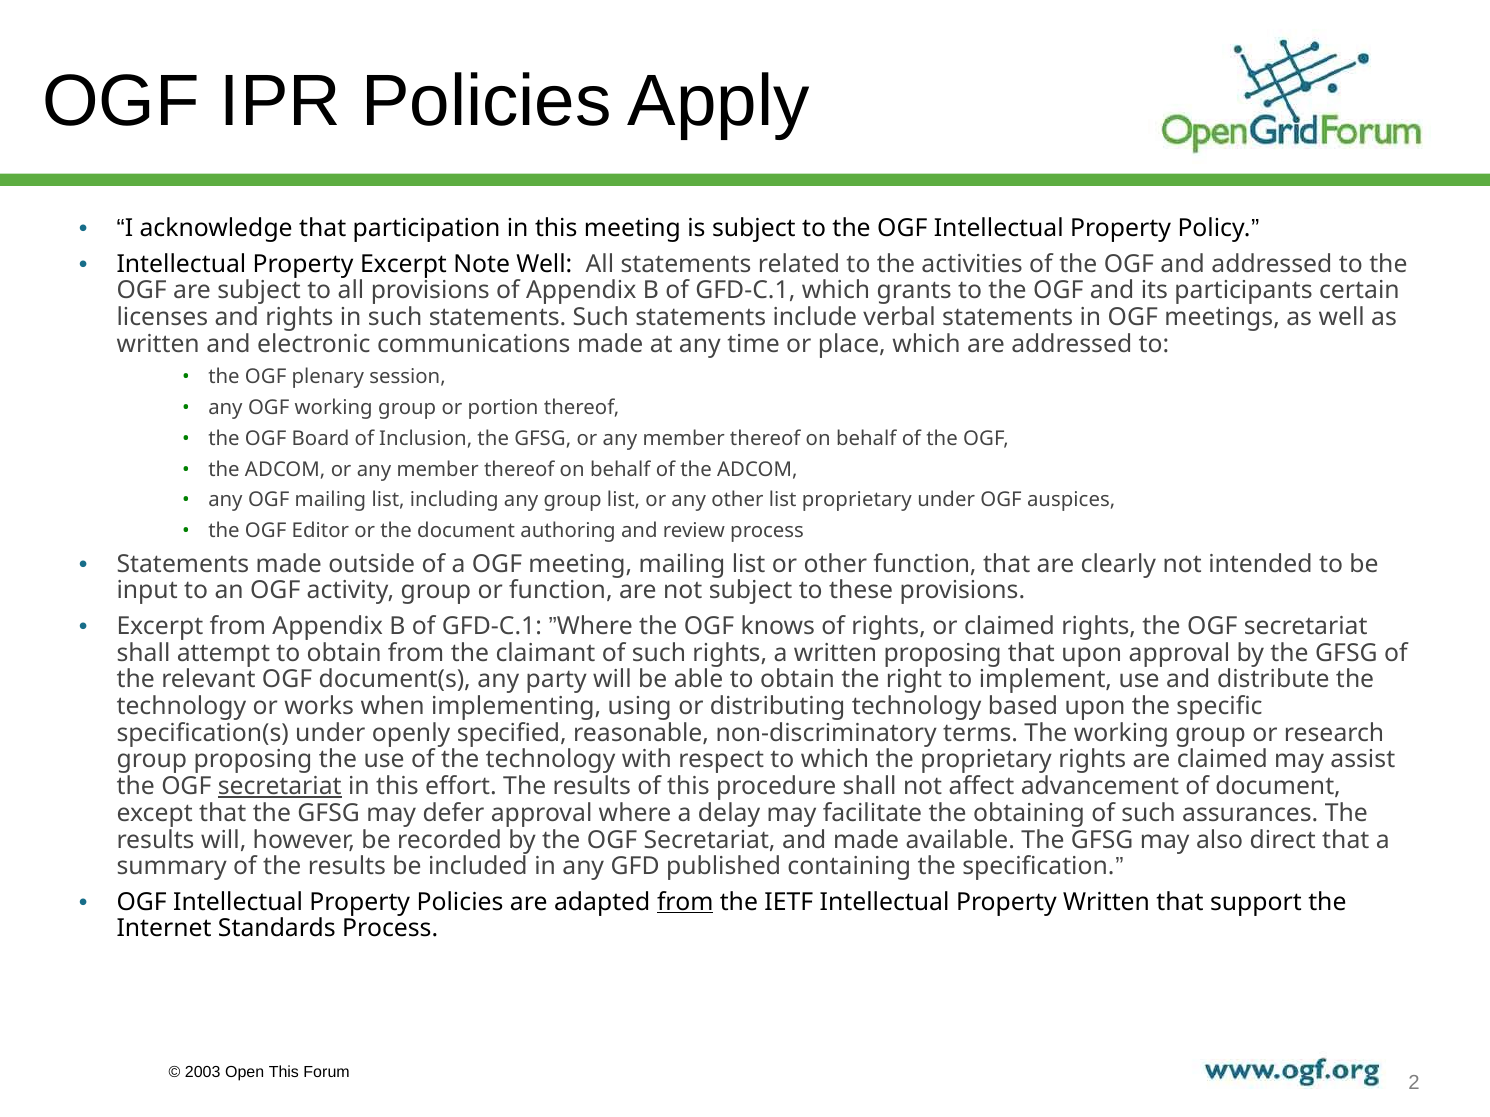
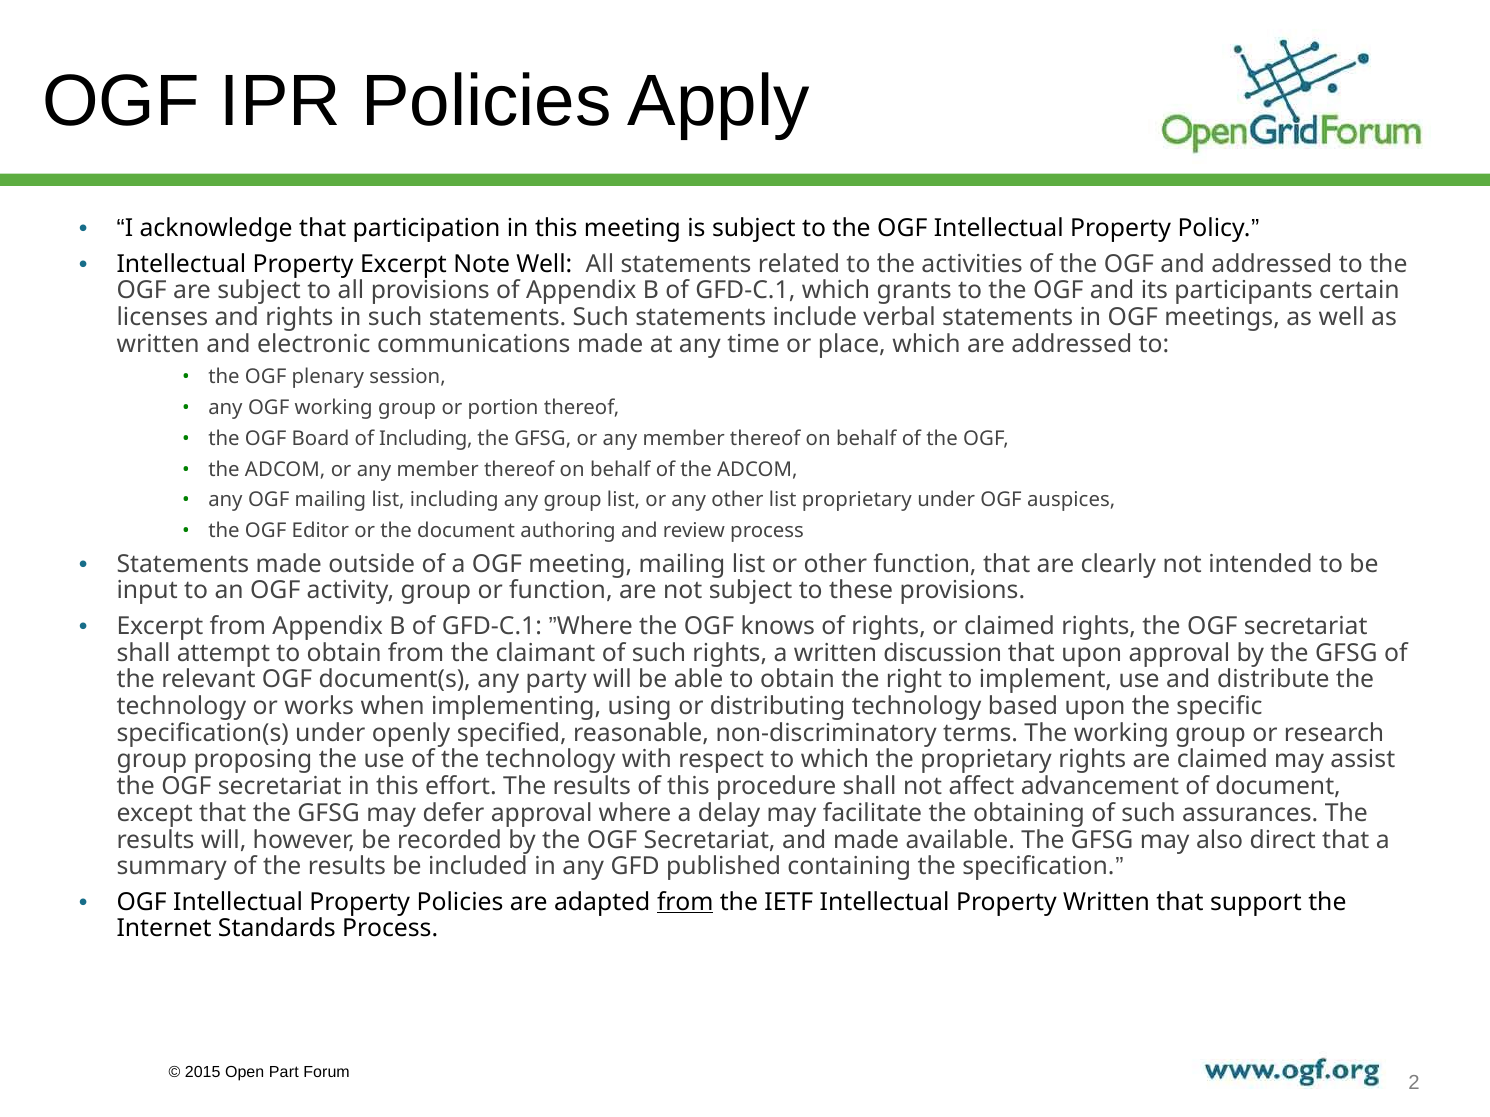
of Inclusion: Inclusion -> Including (426, 439)
written proposing: proposing -> discussion (943, 653)
secretariat underline: present -> none (280, 787)
2003: 2003 -> 2015 (203, 1073)
Open This: This -> Part (284, 1073)
